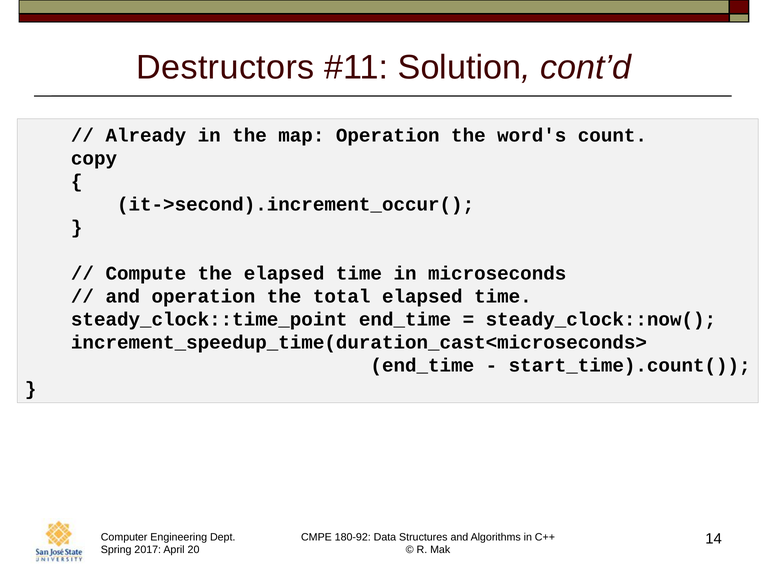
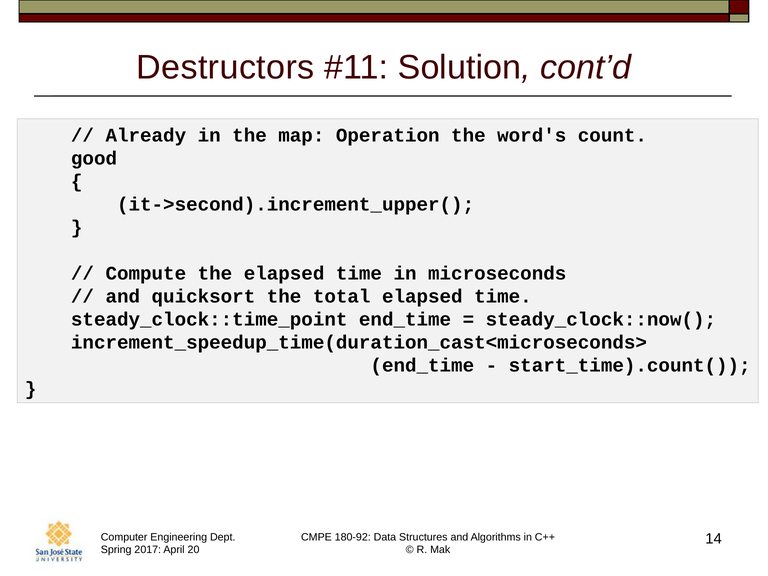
copy: copy -> good (94, 158)
it->second).increment_occur(: it->second).increment_occur( -> it->second).increment_upper( (296, 204)
and operation: operation -> quicksort (203, 297)
